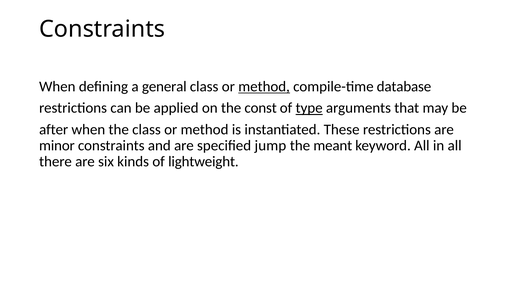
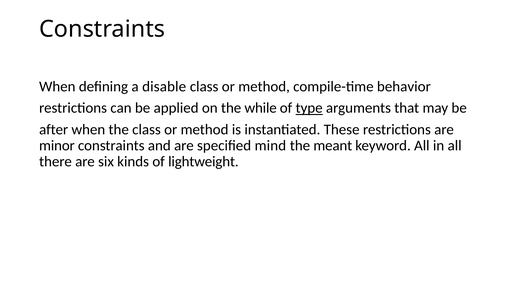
general: general -> disable (164, 87)
method underline: present -> none (264, 87)
database: database -> behavior (404, 87)
const: const -> while (261, 108)
jump: jump -> mind (270, 146)
